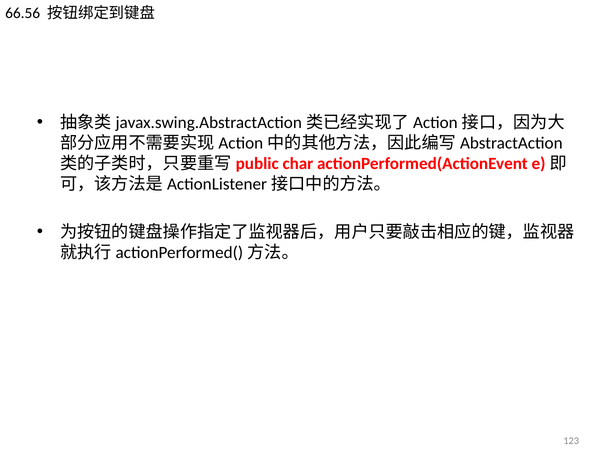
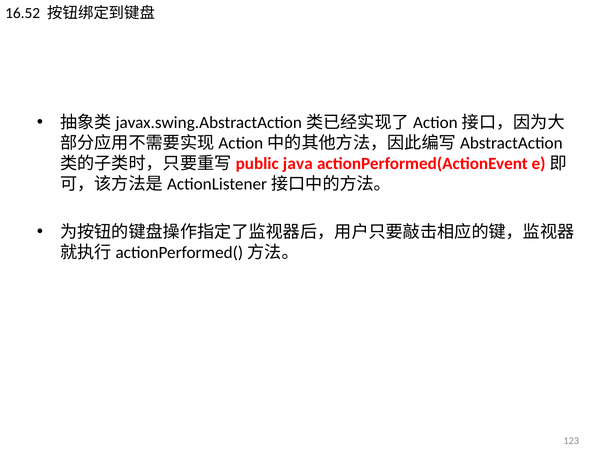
66.56: 66.56 -> 16.52 (23, 13)
char: char -> java (298, 164)
